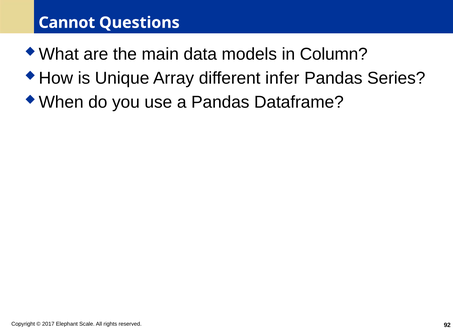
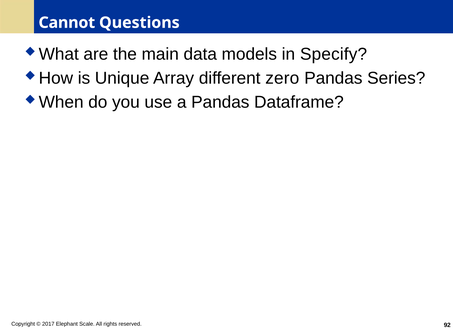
Column: Column -> Specify (334, 54)
infer: infer -> zero (282, 78)
